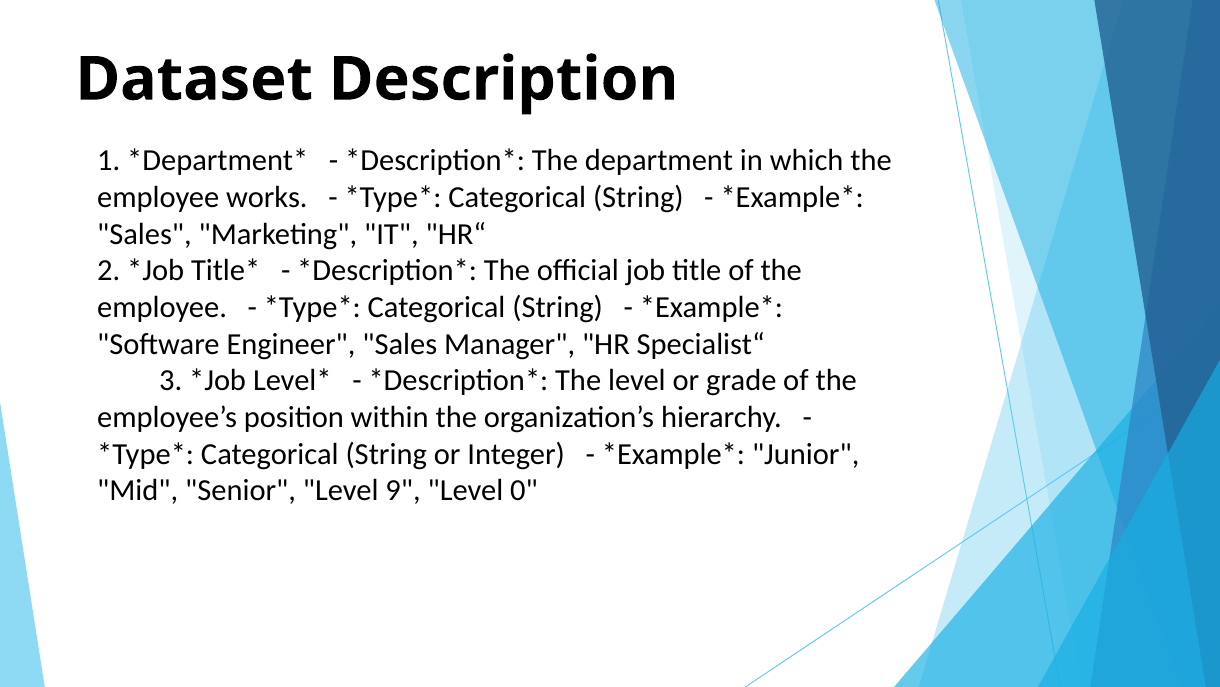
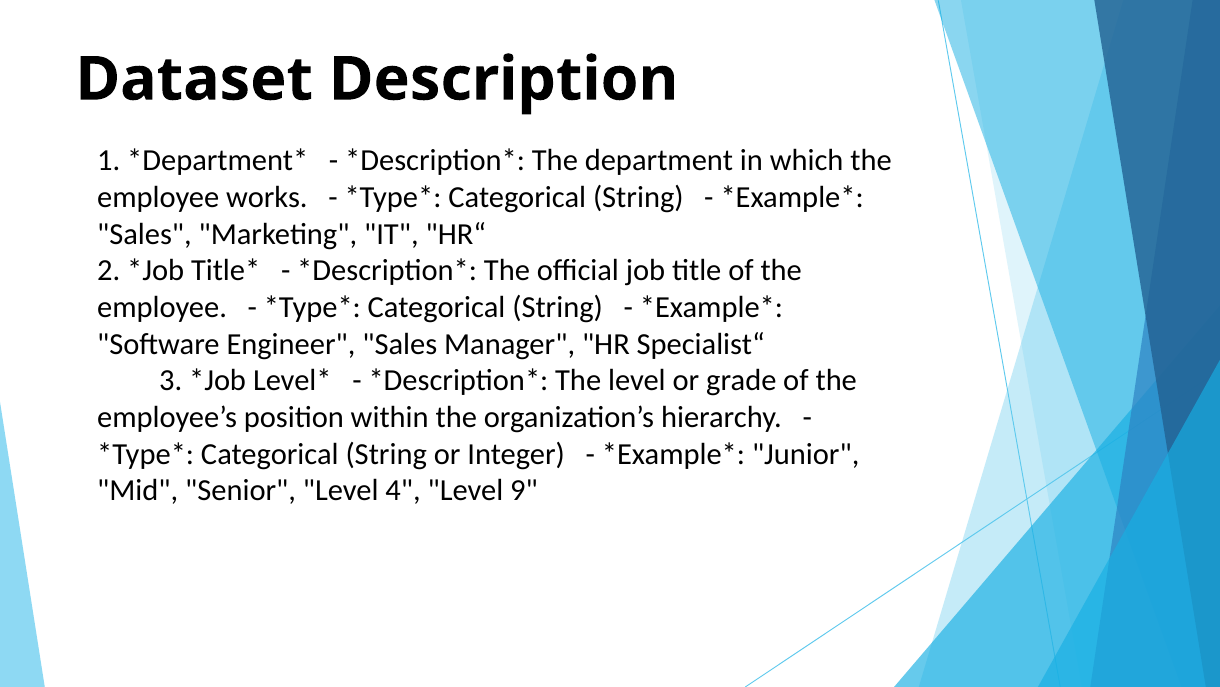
9: 9 -> 4 (403, 490)
0: 0 -> 9 (524, 490)
